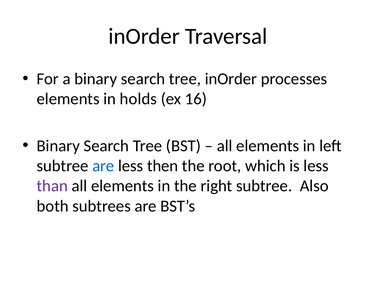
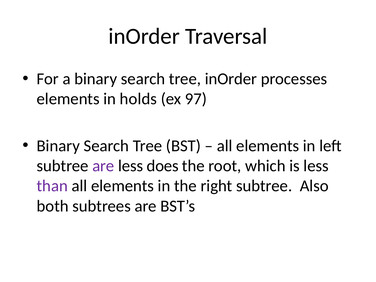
16: 16 -> 97 (196, 99)
are colour: blue -> purple (103, 166)
then: then -> does (163, 166)
